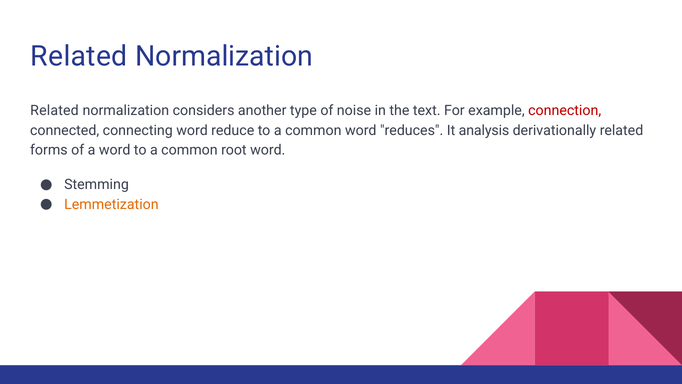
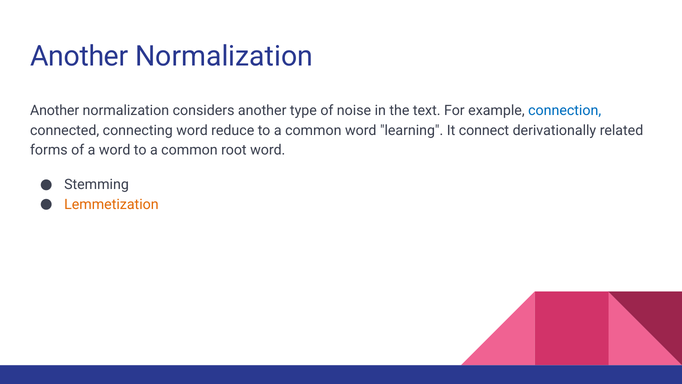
Related: Related -> Another (79, 56)
Related: Related -> Another (55, 111)
connection colour: red -> blue (565, 111)
reduces: reduces -> learning (412, 130)
analysis: analysis -> connect (484, 130)
